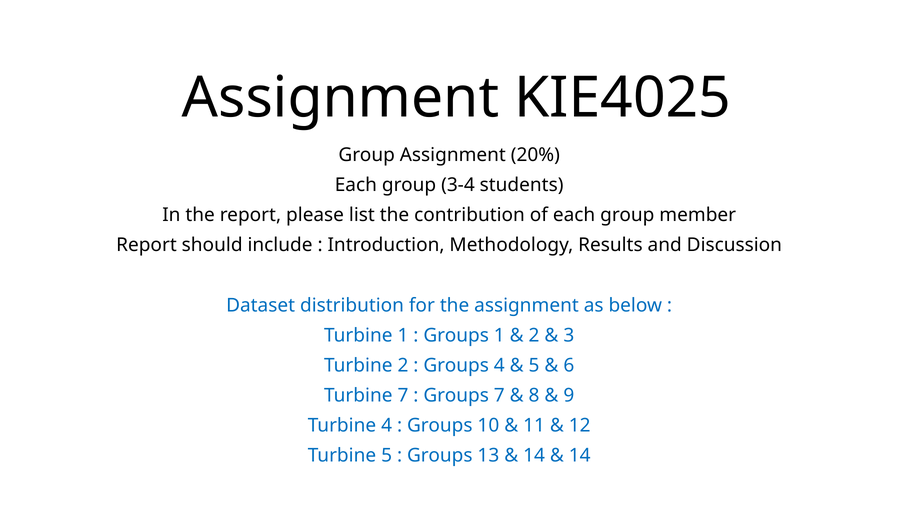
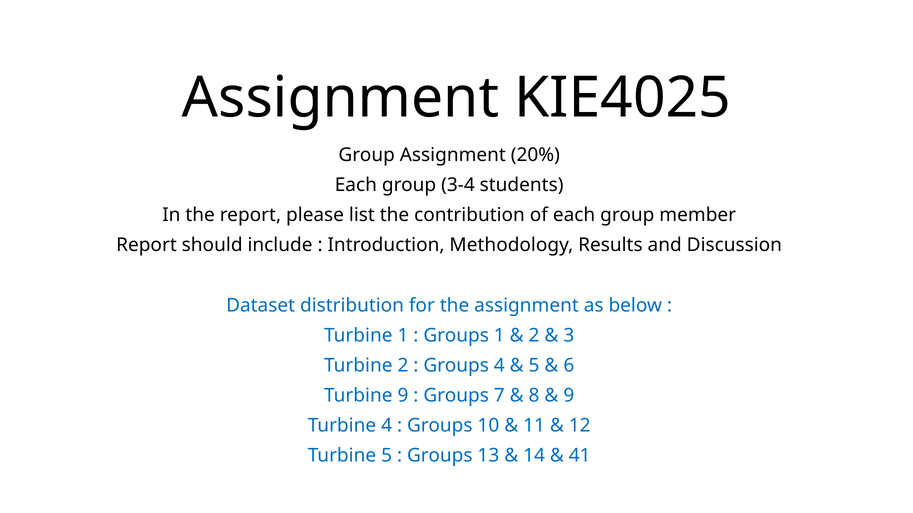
Turbine 7: 7 -> 9 (403, 396)
14: 14 -> 41 (580, 456)
